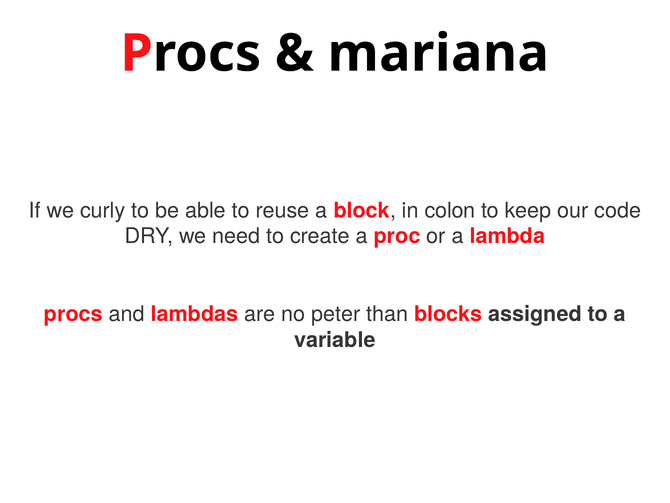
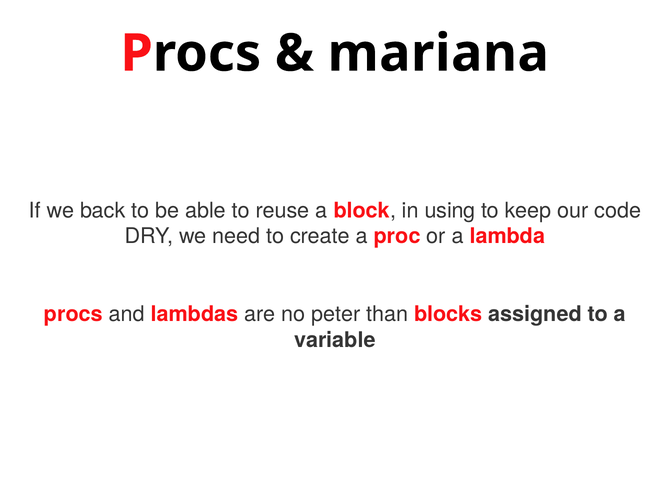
curly: curly -> back (103, 210)
colon: colon -> using (450, 210)
